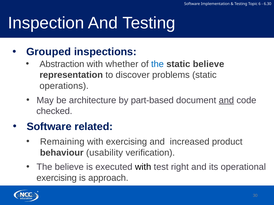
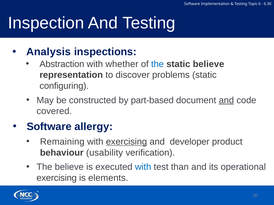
Grouped: Grouped -> Analysis (49, 52)
operations: operations -> configuring (64, 86)
architecture: architecture -> constructed (93, 100)
checked: checked -> covered (54, 111)
related: related -> allergy (94, 127)
exercising underline: none -> present (126, 142)
increased: increased -> developer (190, 142)
with colour: black -> blue (143, 167)
right: right -> than (180, 167)
approach: approach -> elements (108, 178)
